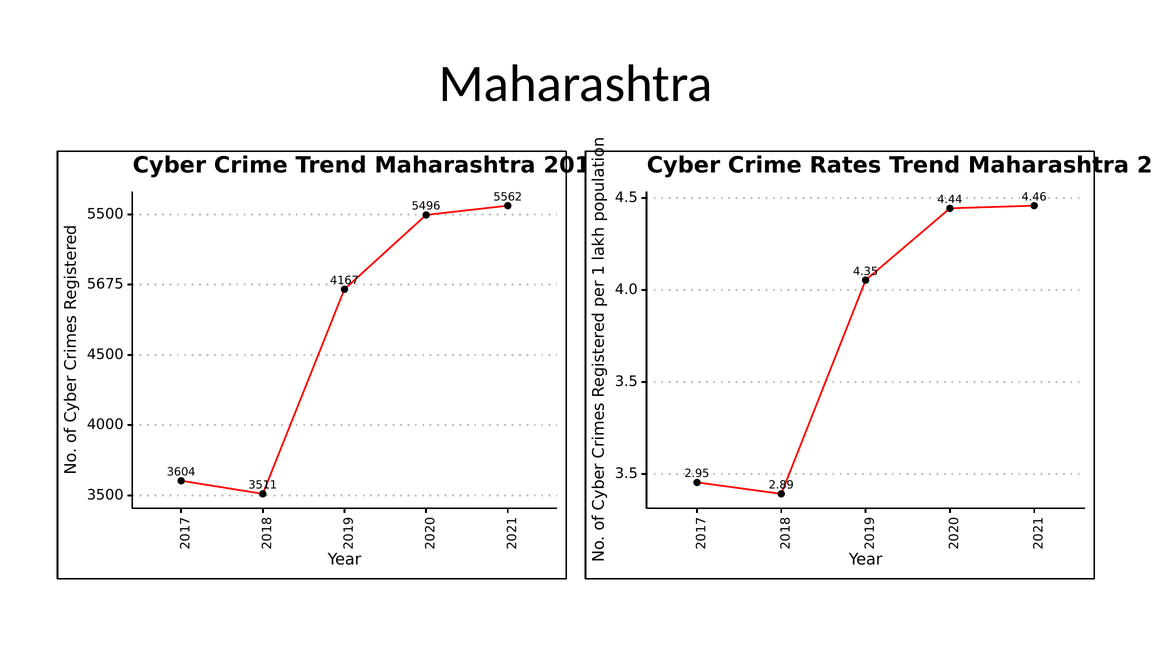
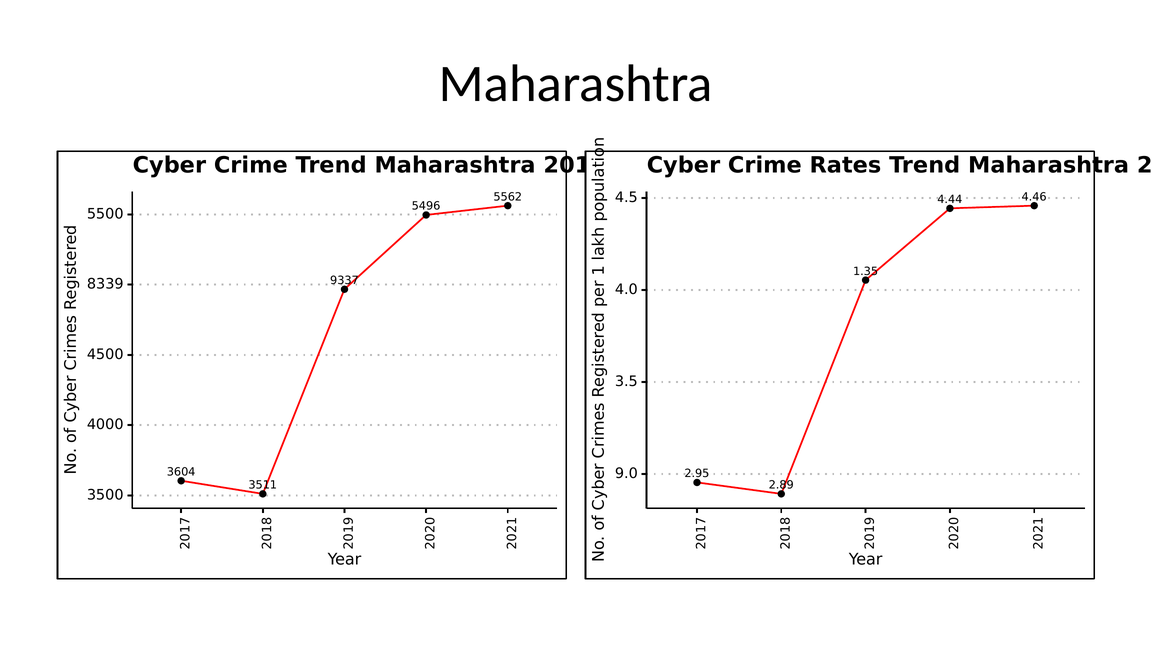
4.35: 4.35 -> 1.35 (866, 271)
4167: 4167 -> 9337 (344, 280)
5675: 5675 -> 8339 (105, 284)
3.5: 3.5 -> 9.0 (626, 473)
